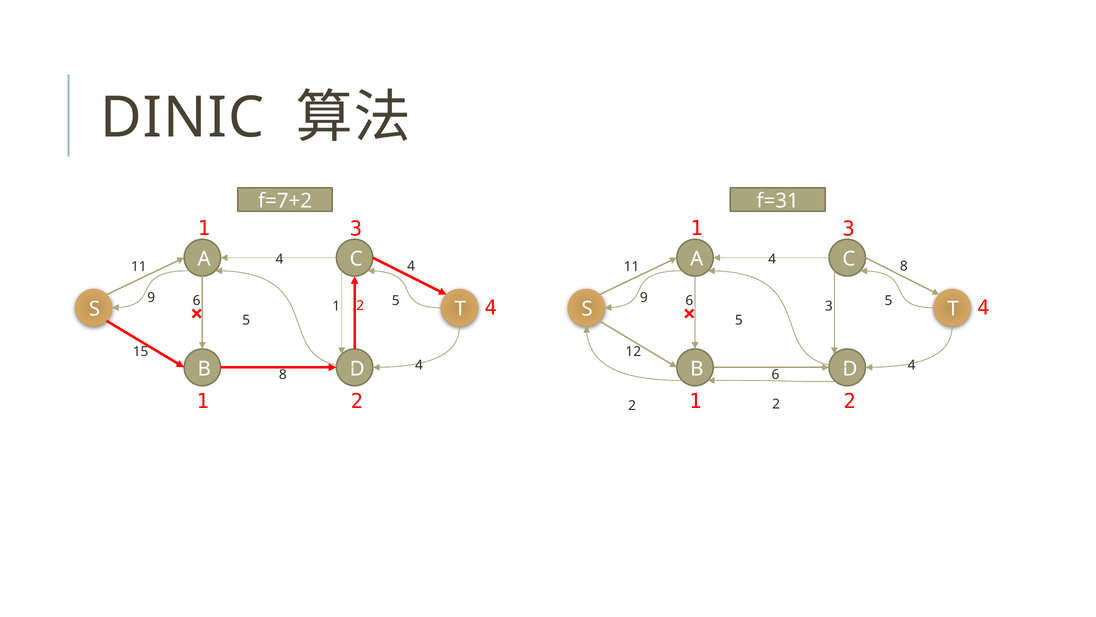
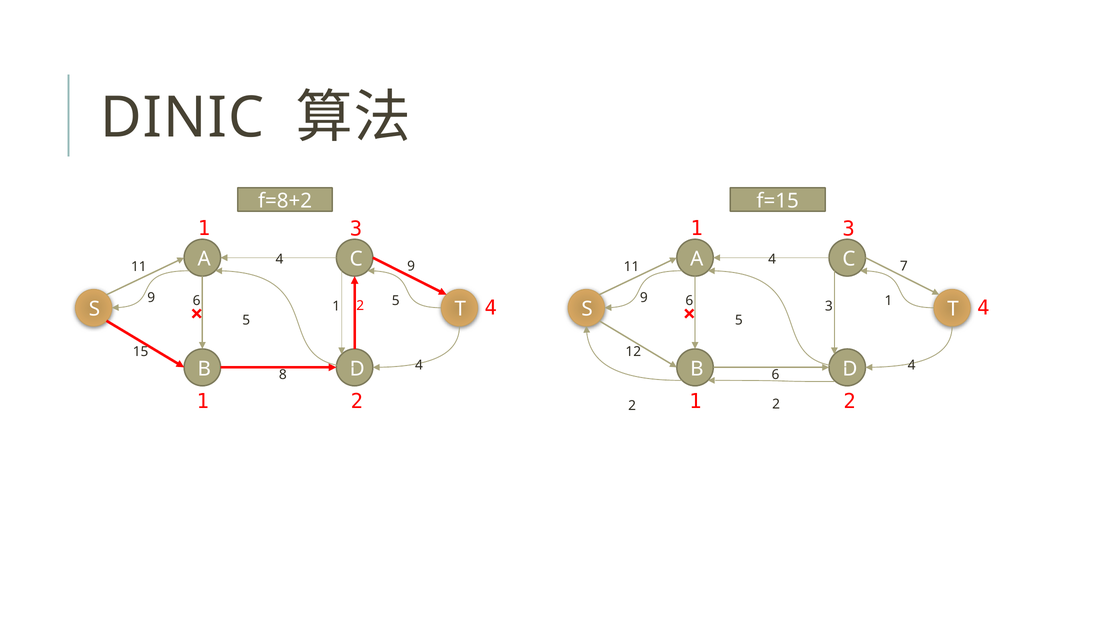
f=7+2: f=7+2 -> f=8+2 (285, 201)
f=31: f=31 -> f=15 (778, 201)
11 4: 4 -> 9 (411, 266)
11 8: 8 -> 7 (904, 266)
5: 5 -> 1 (888, 301)
